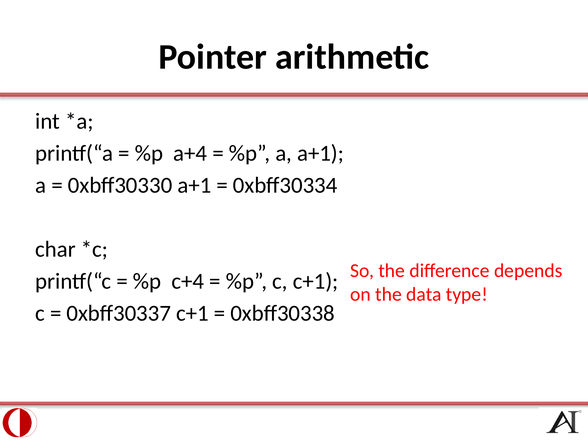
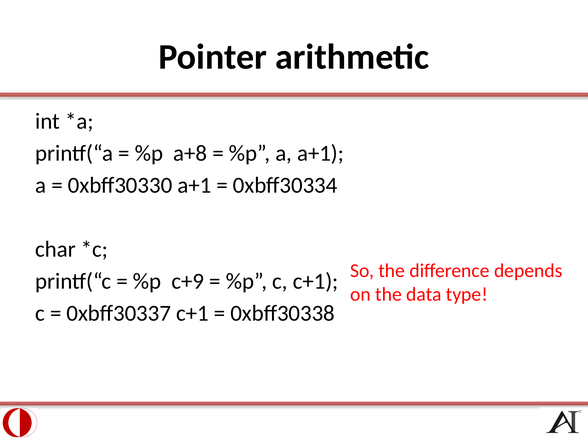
a+4: a+4 -> a+8 (190, 153)
c+4: c+4 -> c+9 (188, 281)
